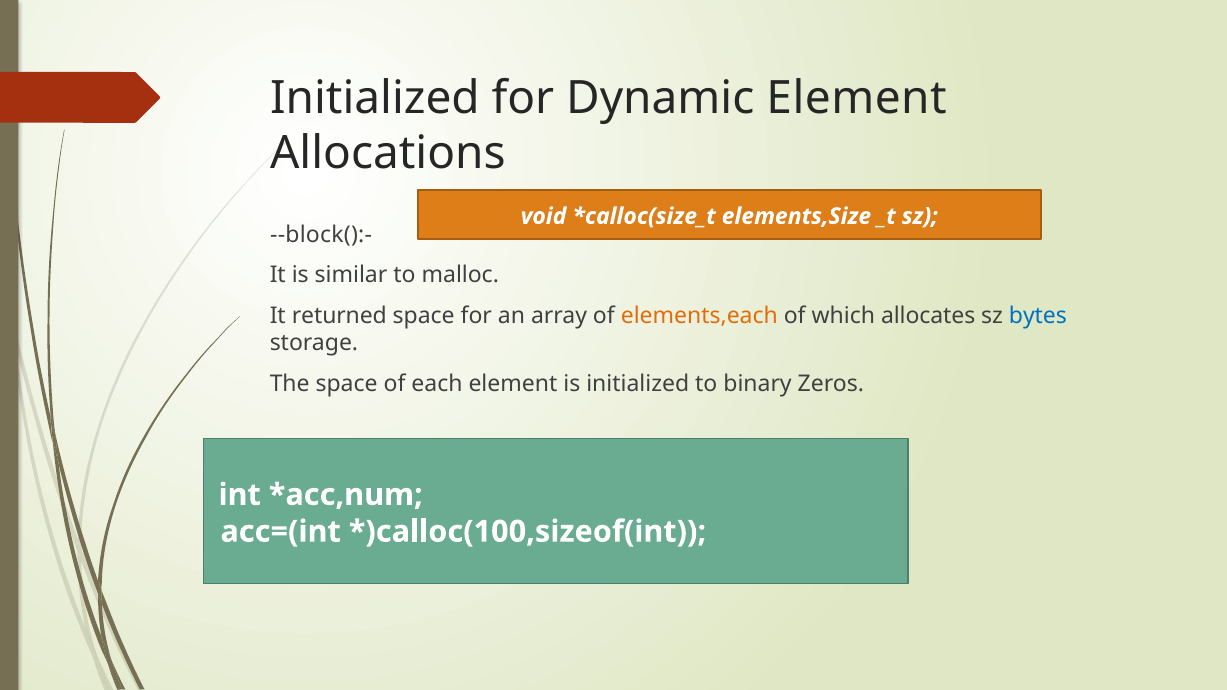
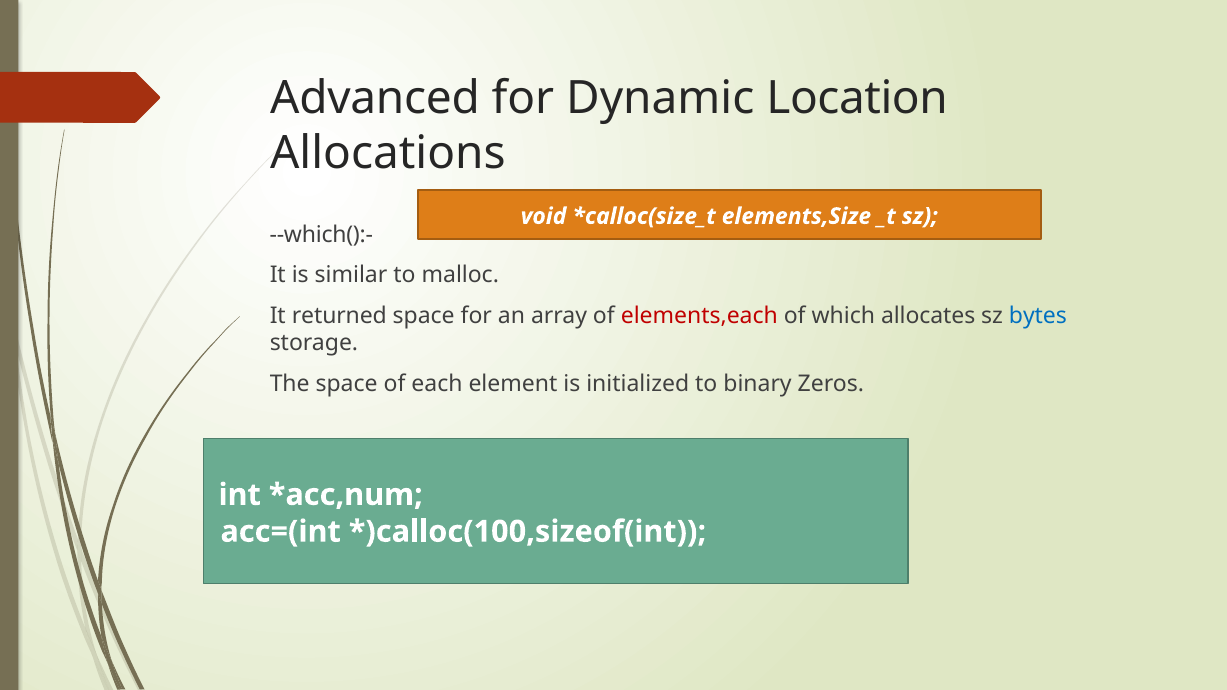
Initialized: Initialized -> Advanced (375, 98)
Dynamic Element: Element -> Location (857, 98)
--block():-: --block():- -> --which():- (321, 235)
elements,each colour: orange -> red (699, 316)
